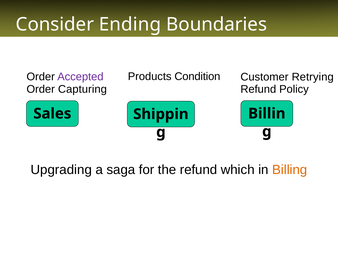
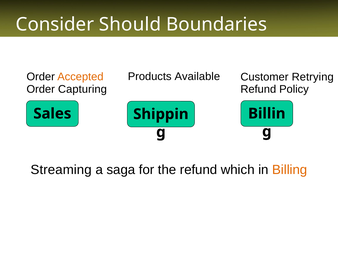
Ending: Ending -> Should (130, 24)
Condition: Condition -> Available (197, 76)
Accepted colour: purple -> orange (80, 77)
Upgrading: Upgrading -> Streaming (61, 169)
